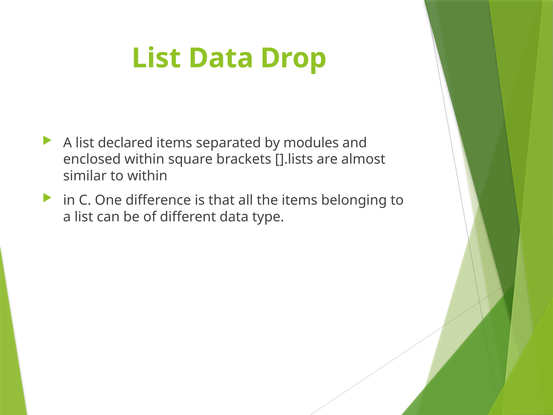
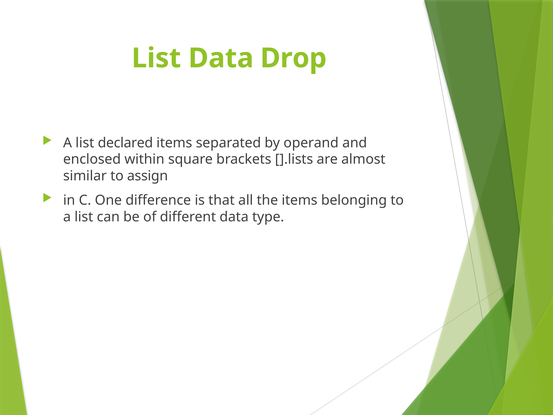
modules: modules -> operand (311, 143)
to within: within -> assign (148, 176)
